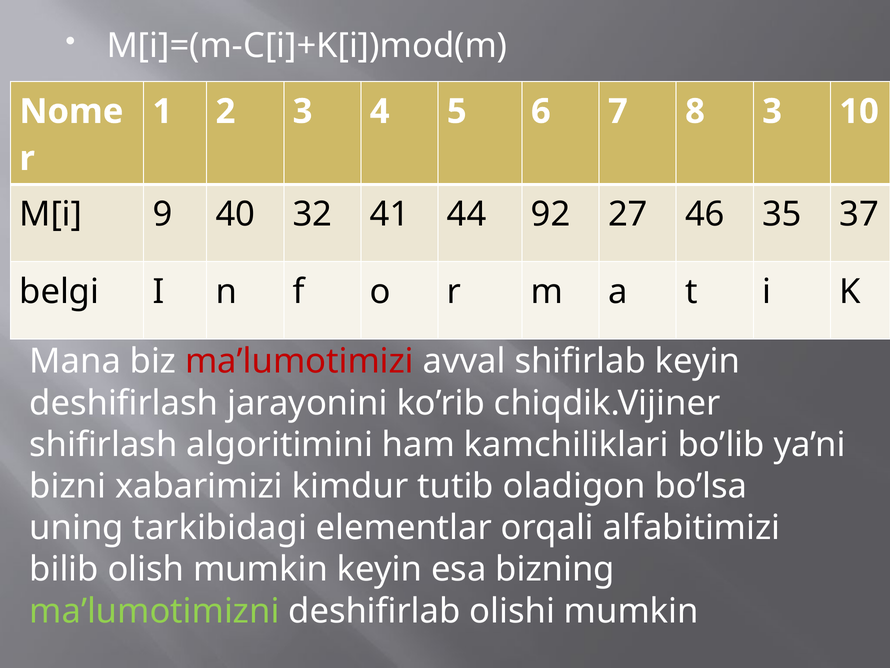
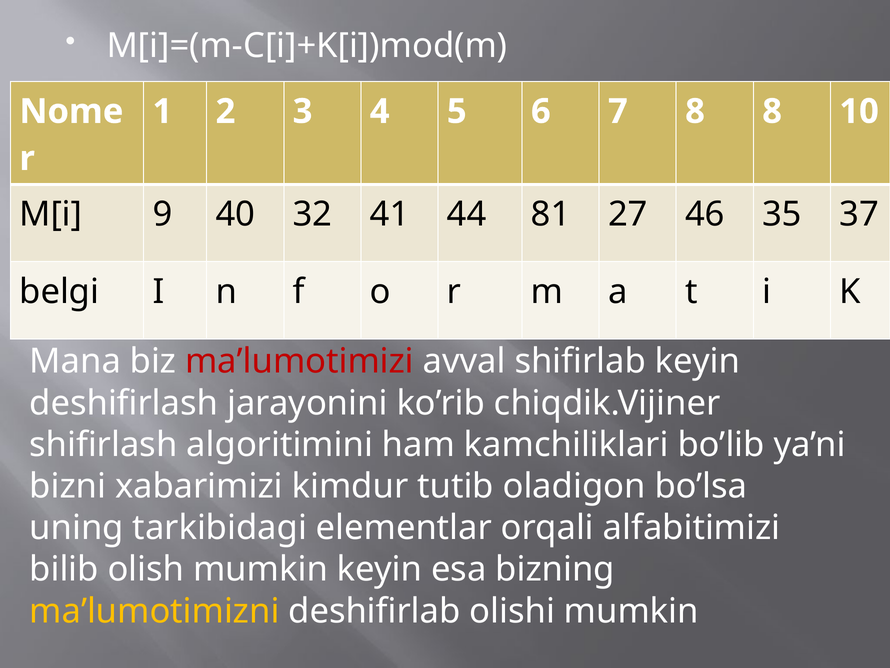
8 3: 3 -> 8 (772, 111)
92: 92 -> 81 (551, 214)
ma’lumotimizni colour: light green -> yellow (154, 611)
